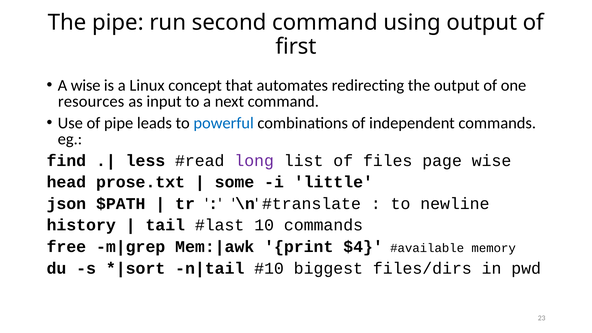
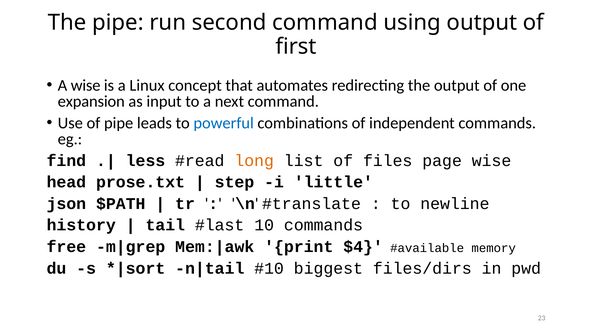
resources: resources -> expansion (91, 102)
long colour: purple -> orange (254, 161)
some: some -> step (234, 182)
